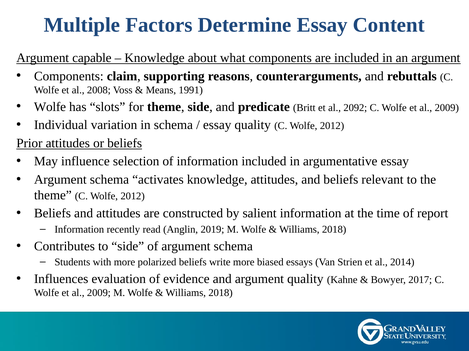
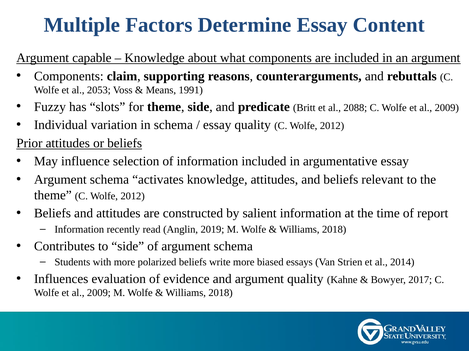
2008: 2008 -> 2053 (99, 90)
Wolfe: Wolfe -> Fuzzy (50, 107)
2092: 2092 -> 2088 (355, 108)
